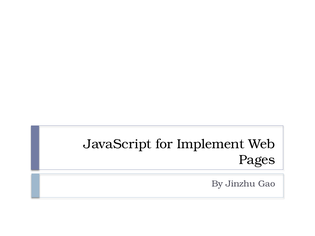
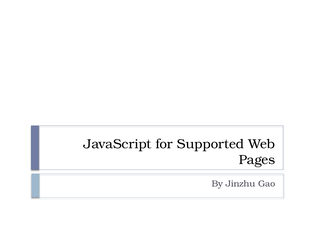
Implement: Implement -> Supported (210, 144)
